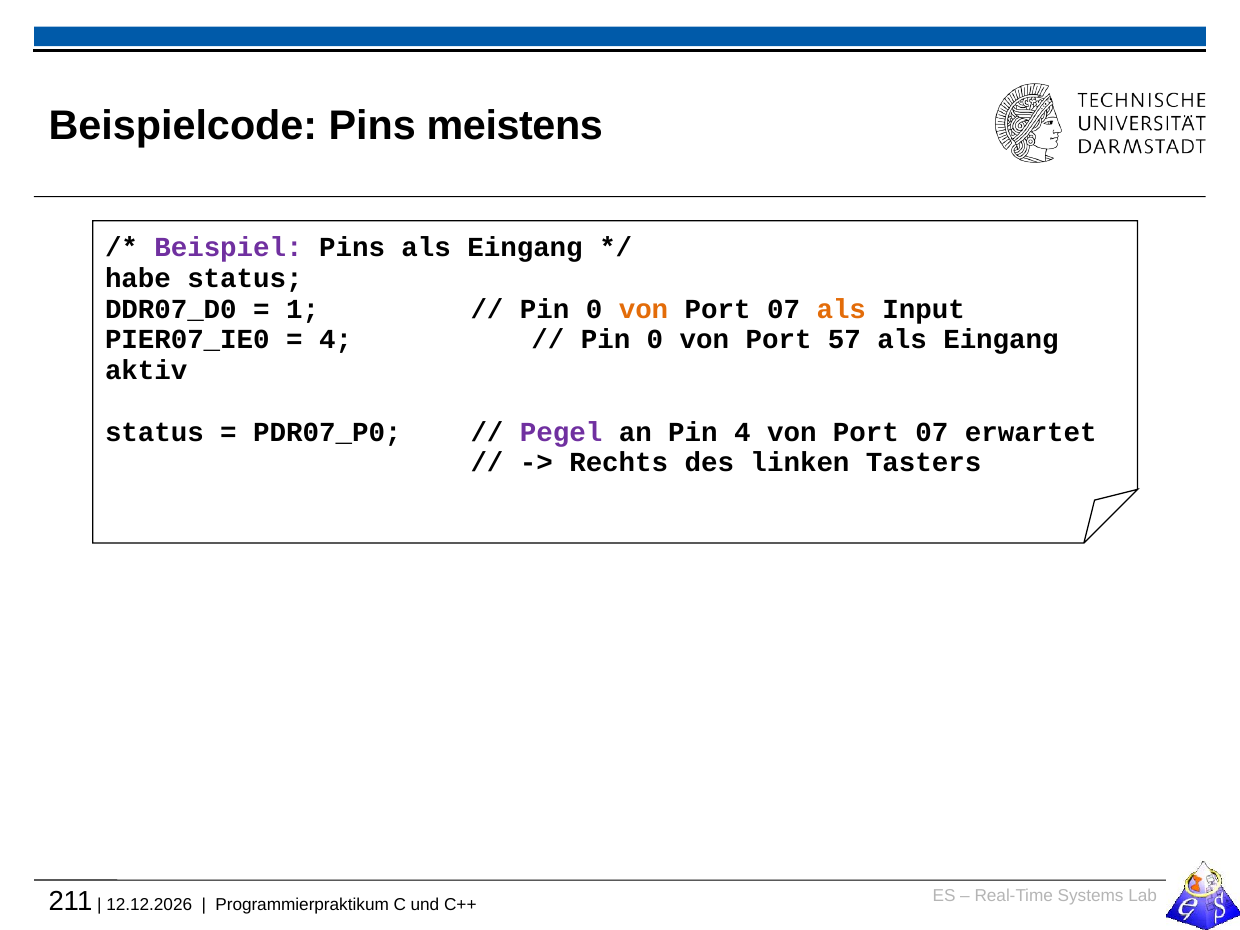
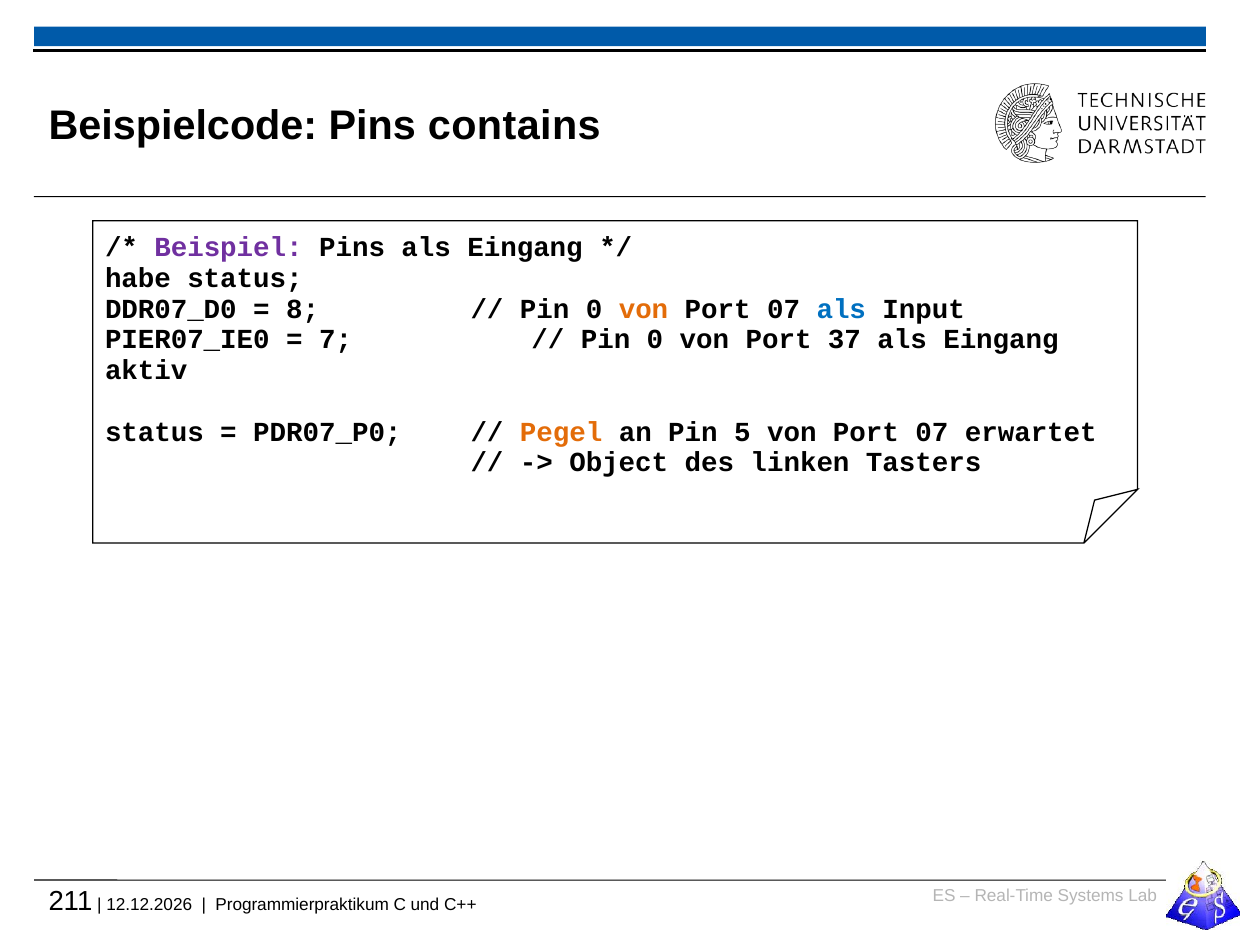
meistens: meistens -> contains (514, 126)
1: 1 -> 8 (303, 309)
als colour: orange -> blue (841, 309)
4: 4 -> 7 (336, 340)
57: 57 -> 37 (844, 340)
Pegel colour: purple -> orange (561, 432)
Pin 4: 4 -> 5 (742, 432)
Rechts: Rechts -> Object (619, 463)
